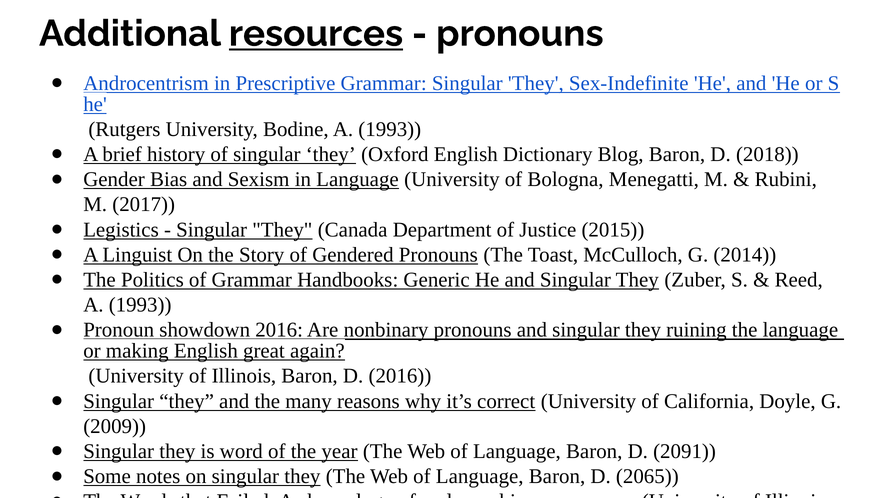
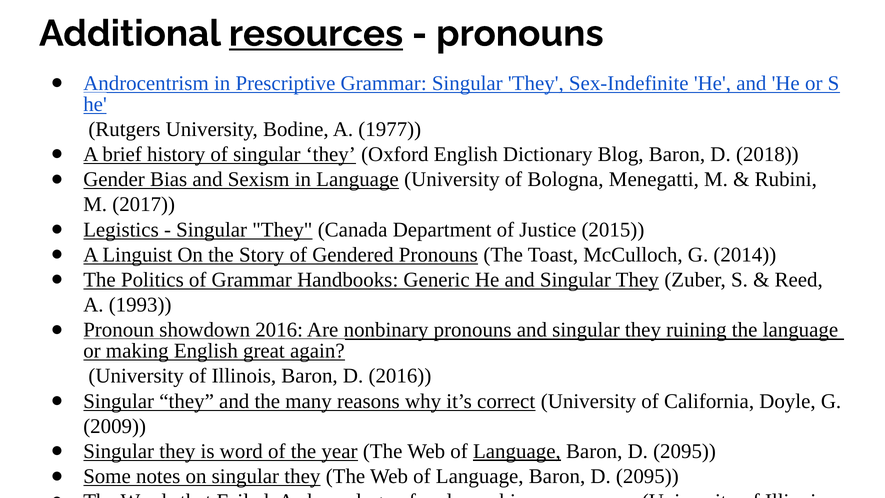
Bodine A 1993: 1993 -> 1977 (390, 129)
Language underline: none -> present (517, 451)
2091: 2091 -> 2095 (685, 451)
2065: 2065 -> 2095 (647, 476)
